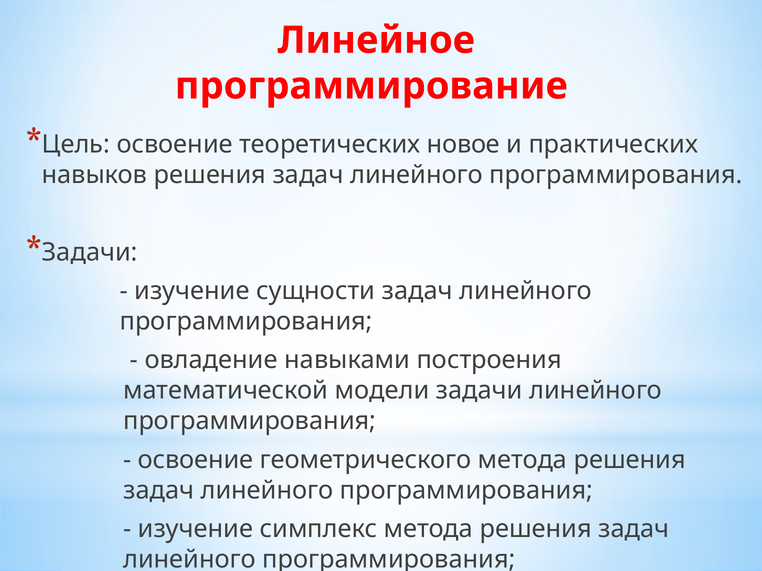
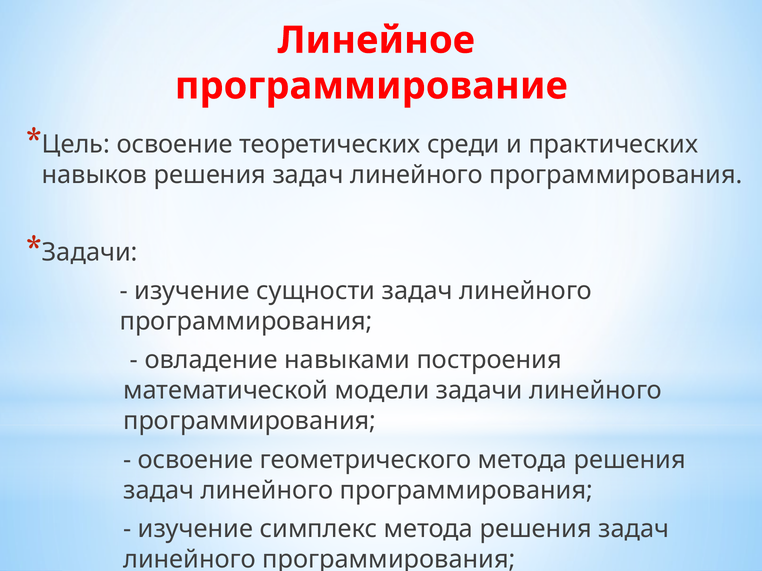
новое: новое -> среди (463, 145)
